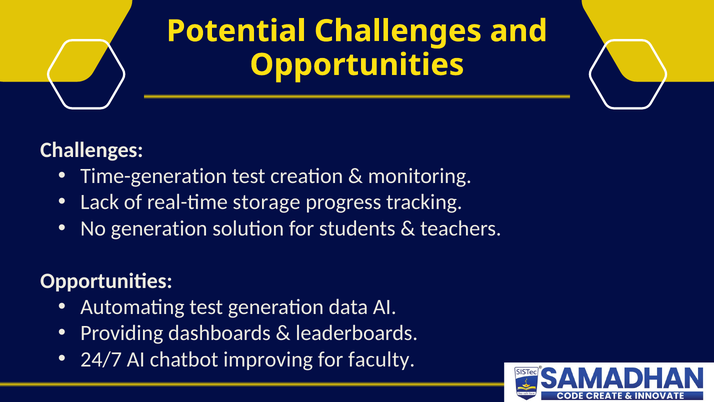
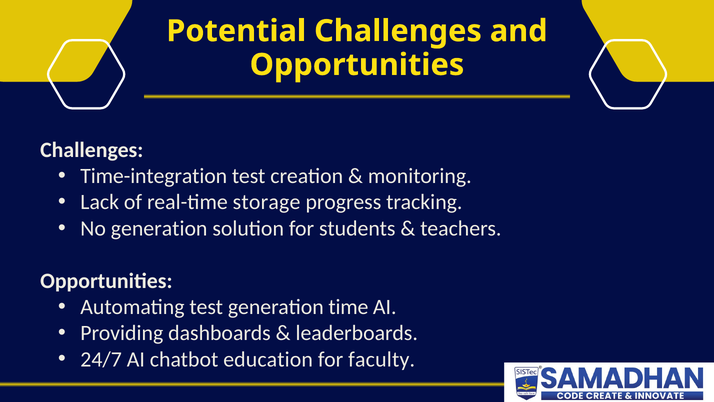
Time-generation: Time-generation -> Time-integration (154, 176)
data: data -> time (348, 307)
improving: improving -> education (268, 359)
